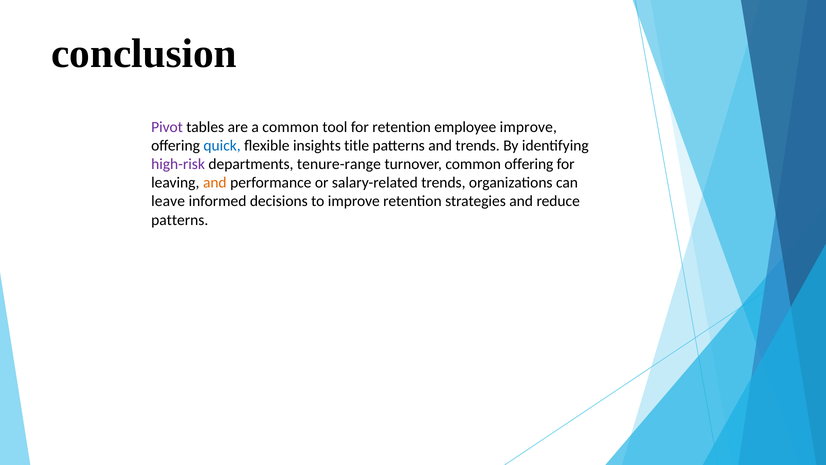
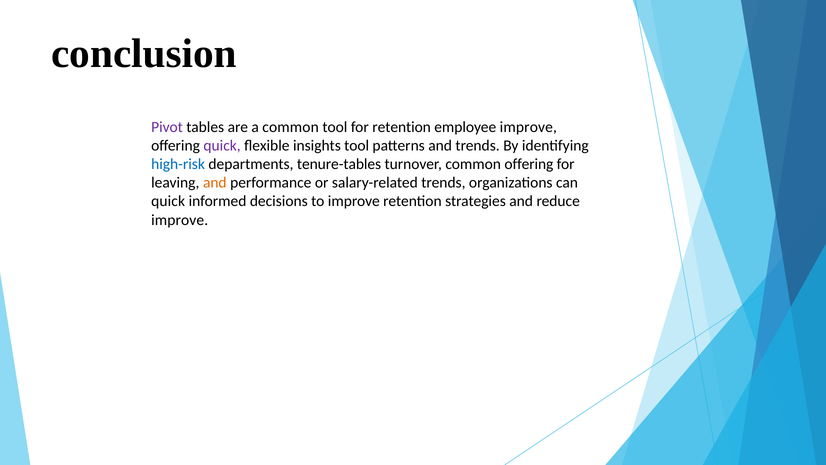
quick colour: blue -> purple (222, 145)
insights title: title -> tool (357, 145)
high-risk colour: purple -> blue (178, 164)
tenure-range: tenure-range -> tenure-tables (339, 164)
leave: leave -> quick (168, 201)
patterns: patterns -> improve (180, 220)
